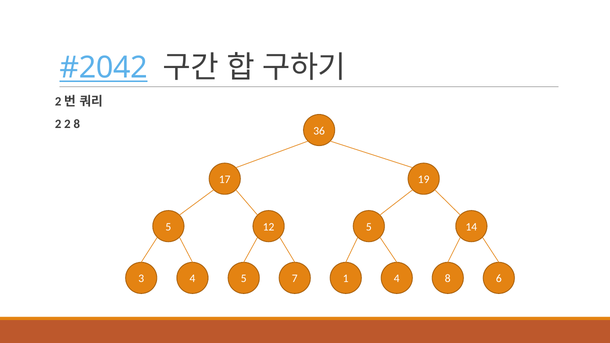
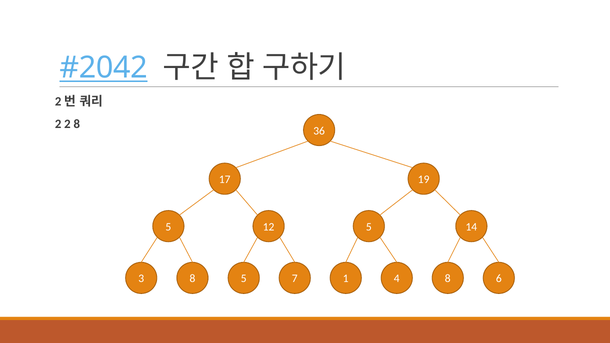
3 4: 4 -> 8 (192, 279)
